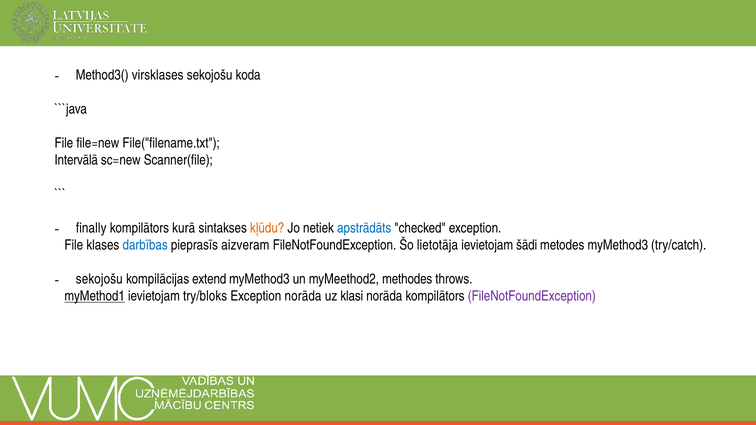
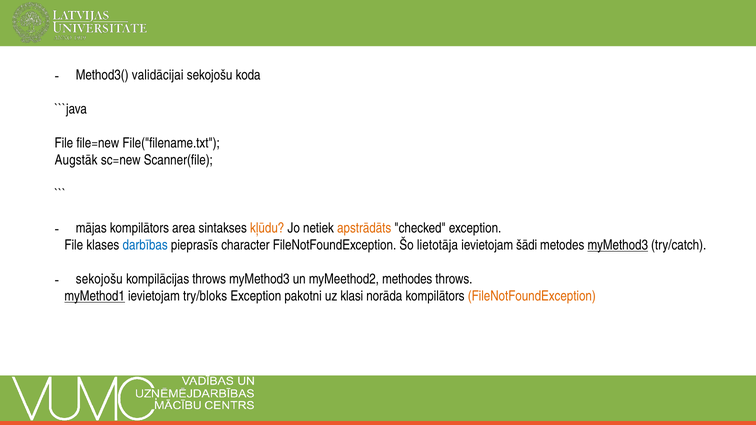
virsklases: virsklases -> validācijai (158, 75)
Intervālā: Intervālā -> Augstāk (76, 160)
finally: finally -> mājas (91, 228)
kurā: kurā -> area (184, 228)
apstrādāts colour: blue -> orange (364, 228)
aizveram: aizveram -> character (245, 245)
myMethod3 underline: none -> present (618, 245)
kompilācijas extend: extend -> throws (209, 279)
Exception norāda: norāda -> pakotni (303, 296)
FileNotFoundException colour: purple -> orange (532, 296)
